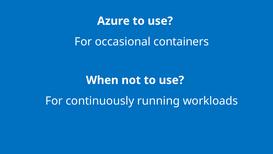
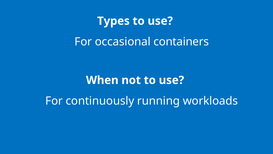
Azure: Azure -> Types (113, 21)
